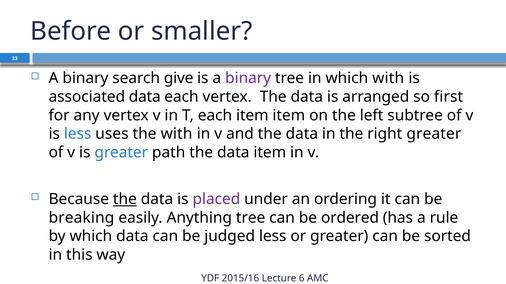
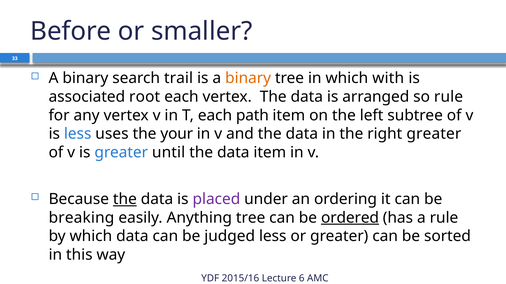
give: give -> trail (179, 78)
binary colour: purple -> orange (248, 78)
associated data: data -> root (145, 97)
so first: first -> rule (449, 97)
each item: item -> path (252, 116)
the with: with -> your (177, 134)
path: path -> until (169, 153)
ordered underline: none -> present (350, 218)
